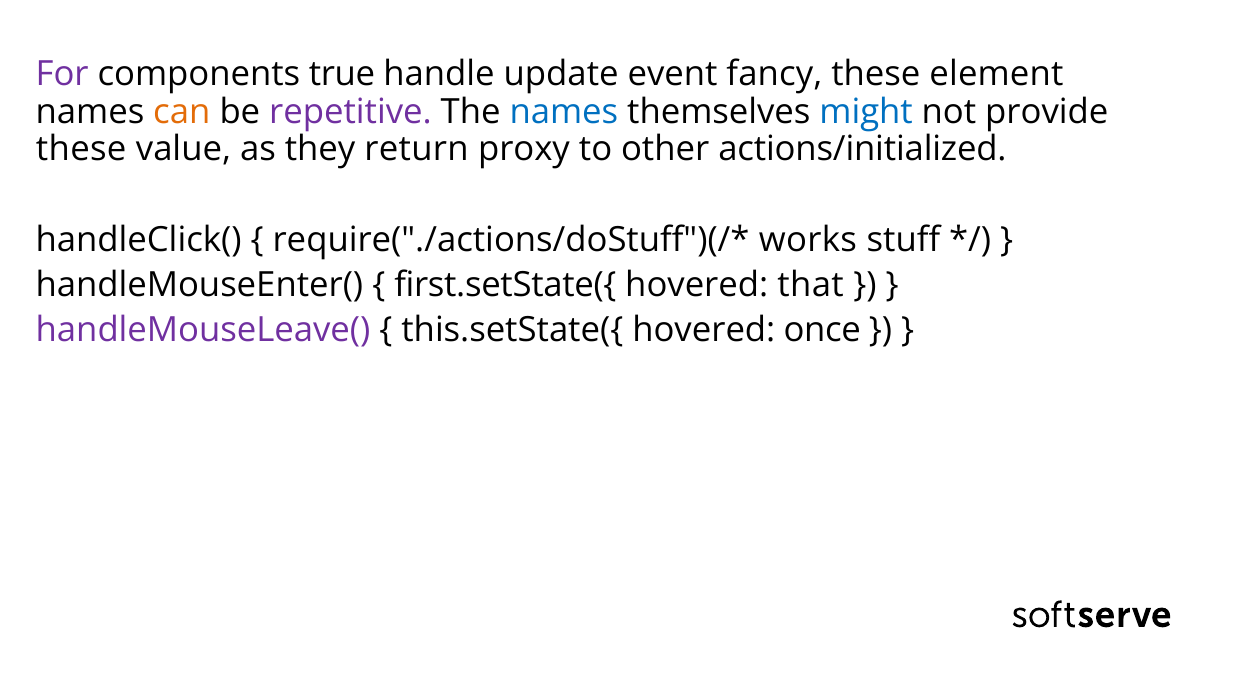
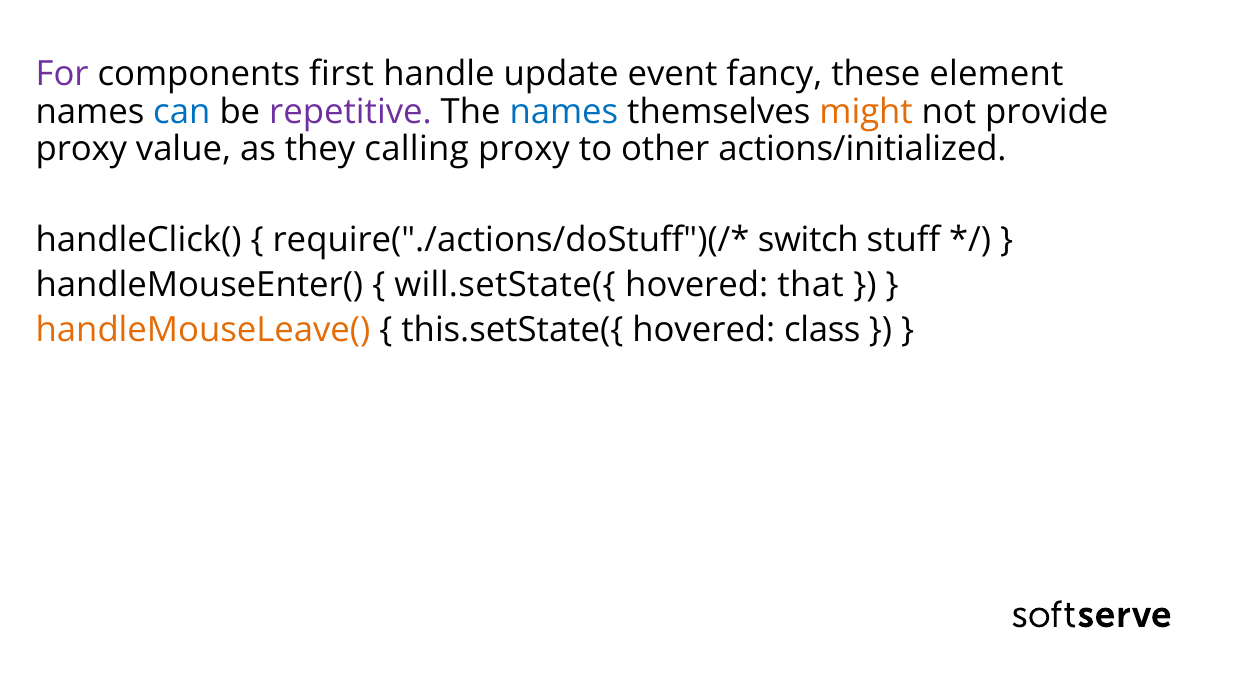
true: true -> first (342, 74)
can colour: orange -> blue (182, 112)
might colour: blue -> orange (866, 112)
these: these -> proxy (81, 149)
return: return -> calling (416, 149)
works: works -> switch (808, 240)
first.setState({: first.setState({ -> will.setState({ (505, 285)
handleMouseLeave( colour: purple -> orange (203, 331)
once: once -> class (822, 331)
